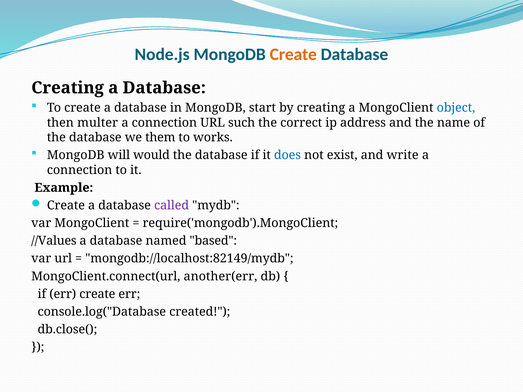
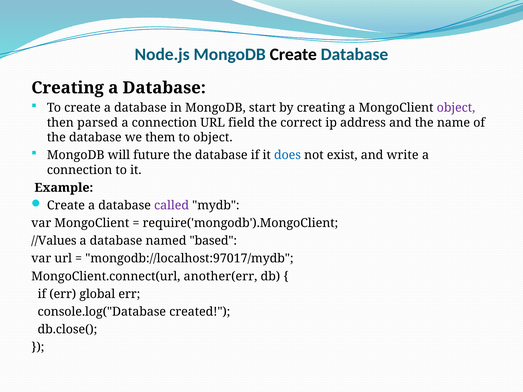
Create colour: orange -> black (293, 55)
object colour: blue -> purple (456, 108)
multer: multer -> parsed (98, 123)
such: such -> field (242, 123)
to works: works -> object (213, 138)
would: would -> future (152, 155)
mongodb://localhost:82149/mydb: mongodb://localhost:82149/mydb -> mongodb://localhost:97017/mydb (189, 259)
err create: create -> global (97, 294)
